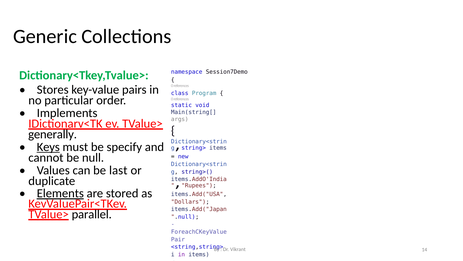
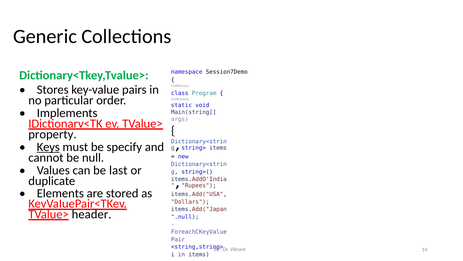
generally: generally -> property (52, 134)
Elements underline: present -> none (60, 193)
parallel: parallel -> header (92, 214)
